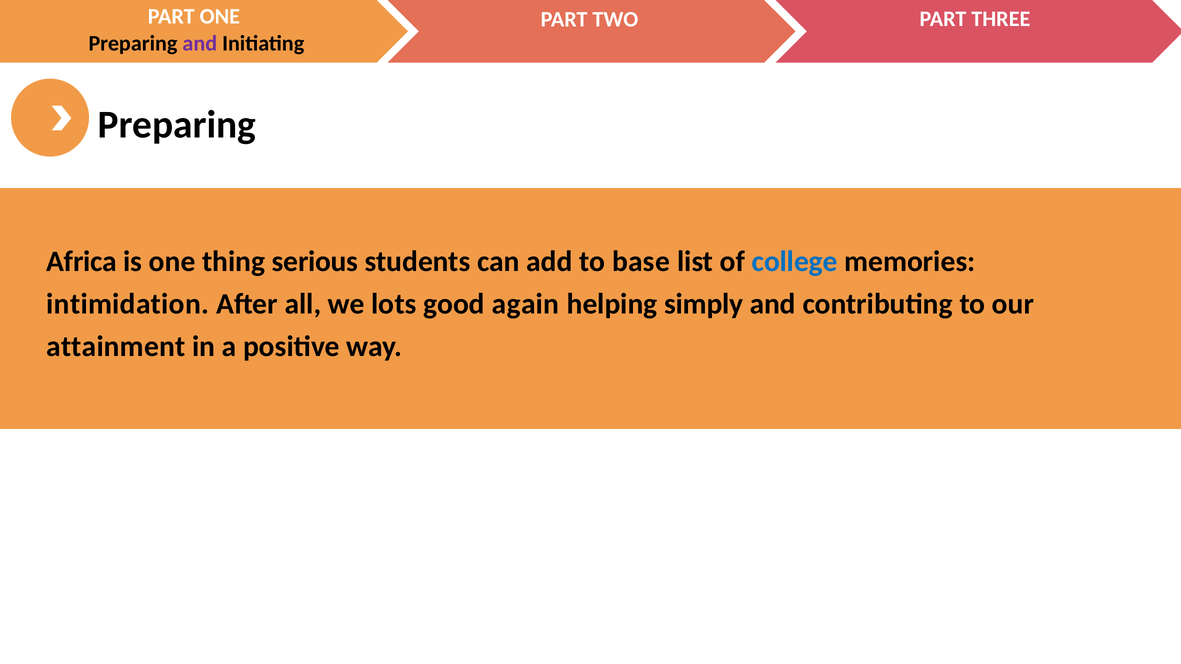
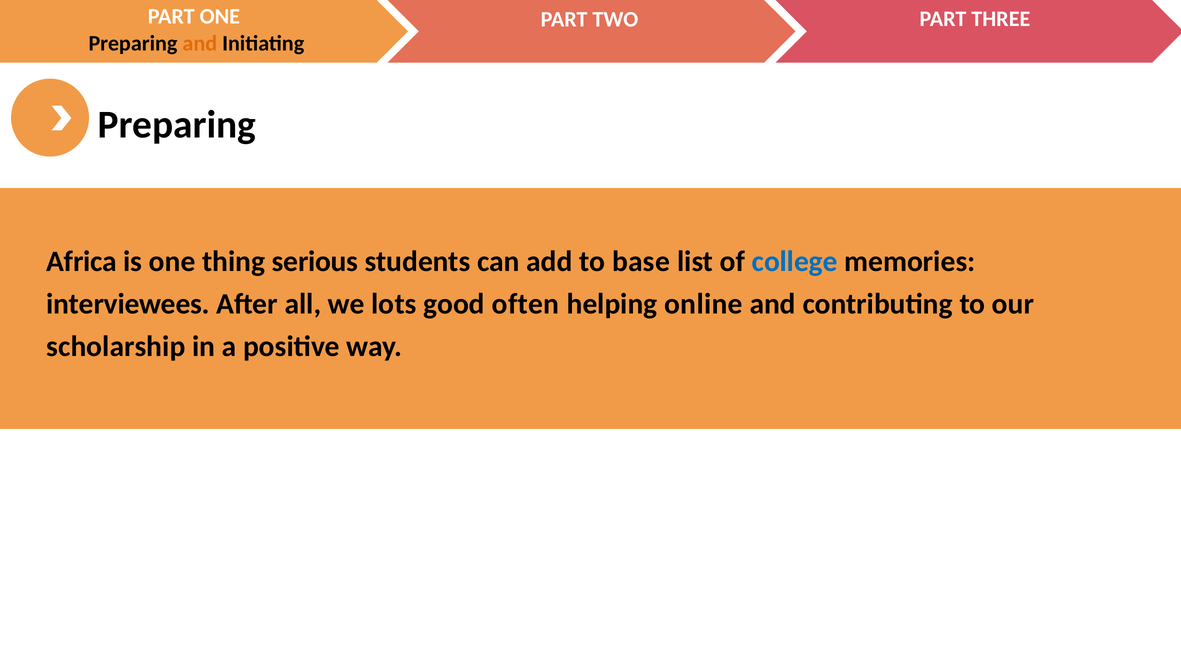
and colour: purple -> orange (200, 43)
intimidation: intimidation -> interviewees (128, 304)
again: again -> often (526, 304)
simply: simply -> online (703, 304)
attainment: attainment -> scholarship (116, 347)
